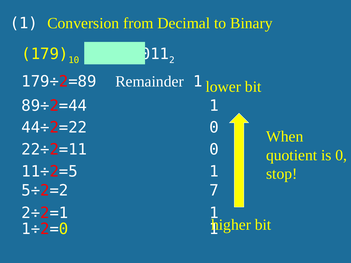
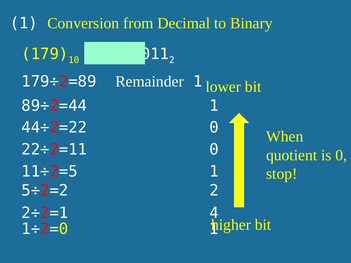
5÷2=2 7: 7 -> 2 (214, 191)
2÷2=1 1: 1 -> 4 (214, 213)
